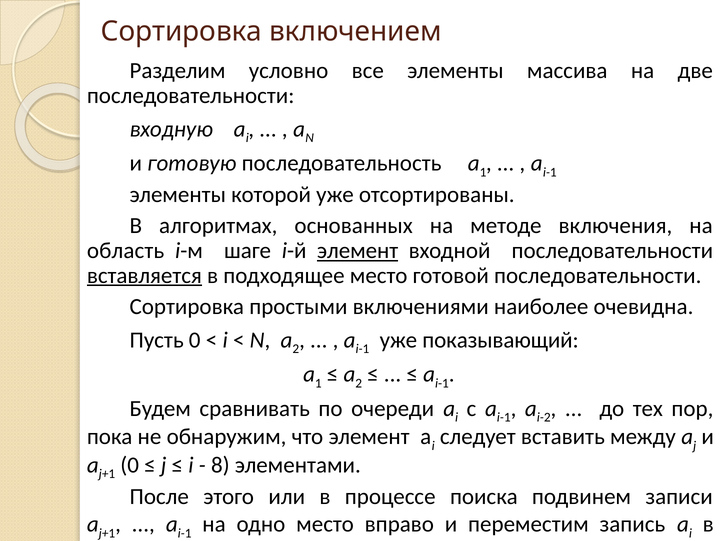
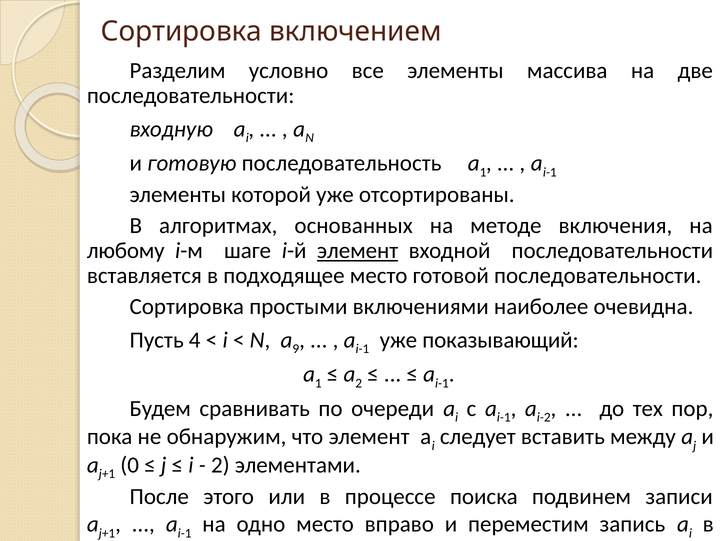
область: область -> любому (126, 251)
вставляется underline: present -> none (144, 275)
Пусть 0: 0 -> 4 (195, 340)
2: 2 -> 9 (296, 349)
8: 8 -> 2 (220, 465)
